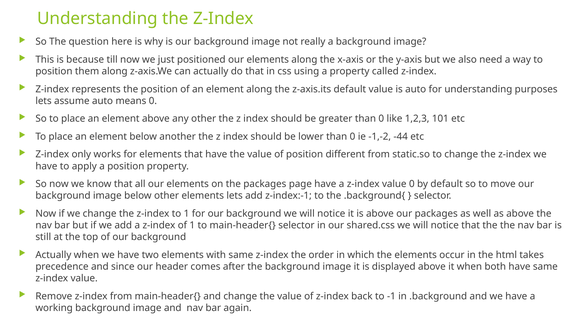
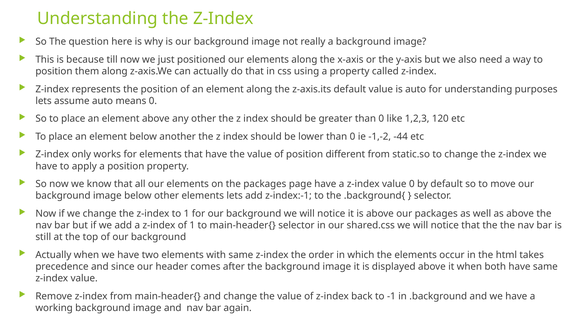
101: 101 -> 120 (440, 119)
